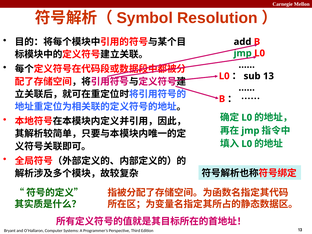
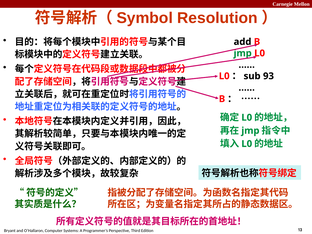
13: 13 -> 93 (268, 76)
